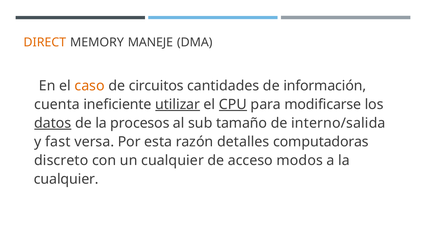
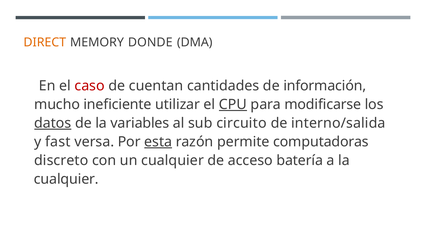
MANEJE: MANEJE -> DONDE (150, 43)
caso colour: orange -> red (90, 86)
circuitos: circuitos -> cuentan (156, 86)
cuenta: cuenta -> mucho (57, 105)
utilizar underline: present -> none (178, 105)
procesos: procesos -> variables (140, 123)
tamaño: tamaño -> circuito (241, 123)
esta underline: none -> present (158, 142)
detalles: detalles -> permite (243, 142)
modos: modos -> batería (300, 161)
